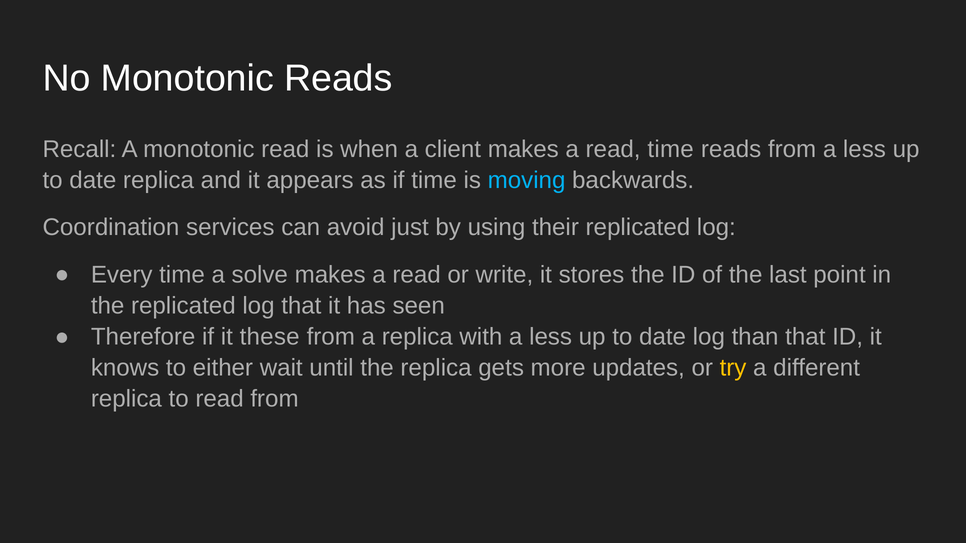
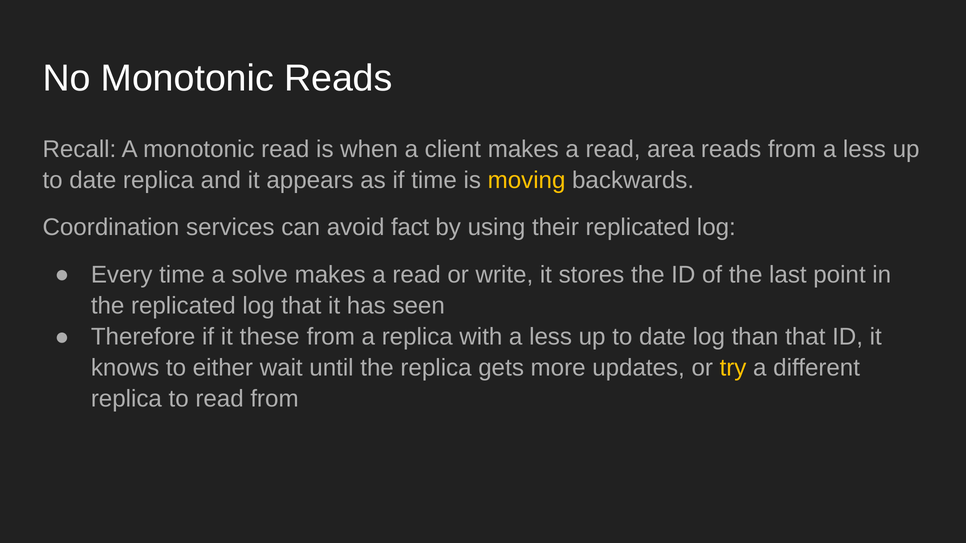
read time: time -> area (671, 149)
moving colour: light blue -> yellow (527, 180)
just: just -> fact (410, 228)
